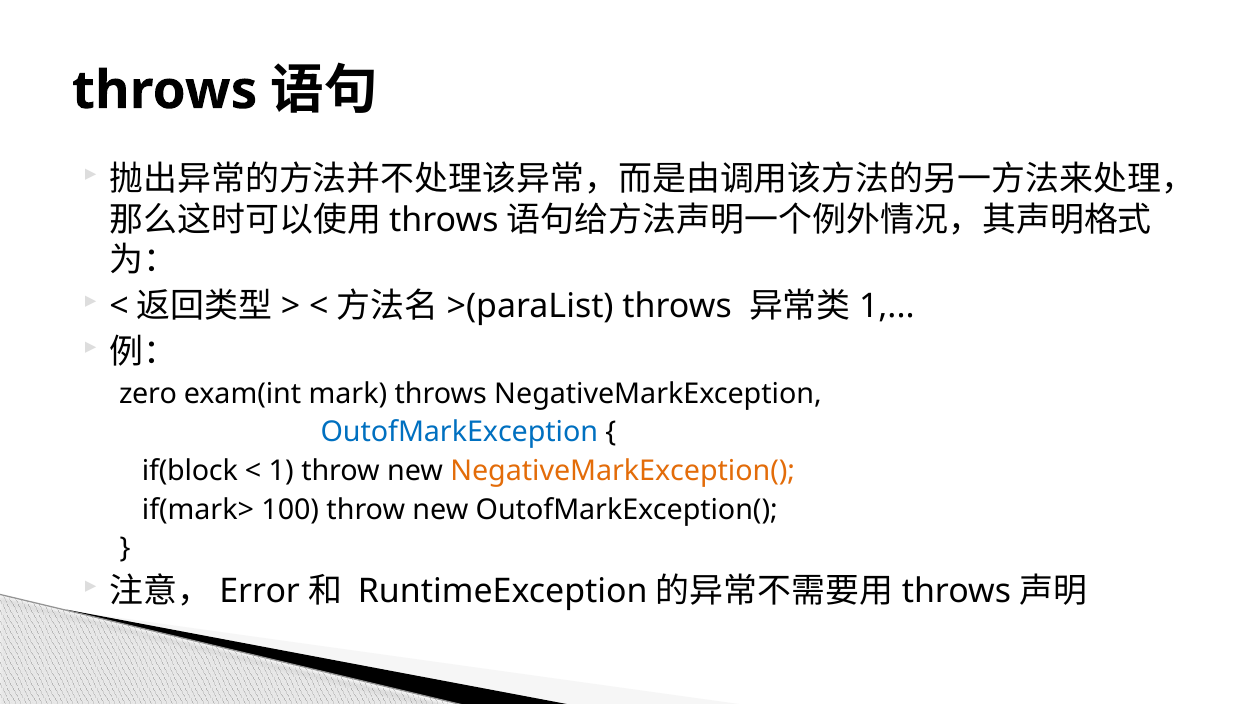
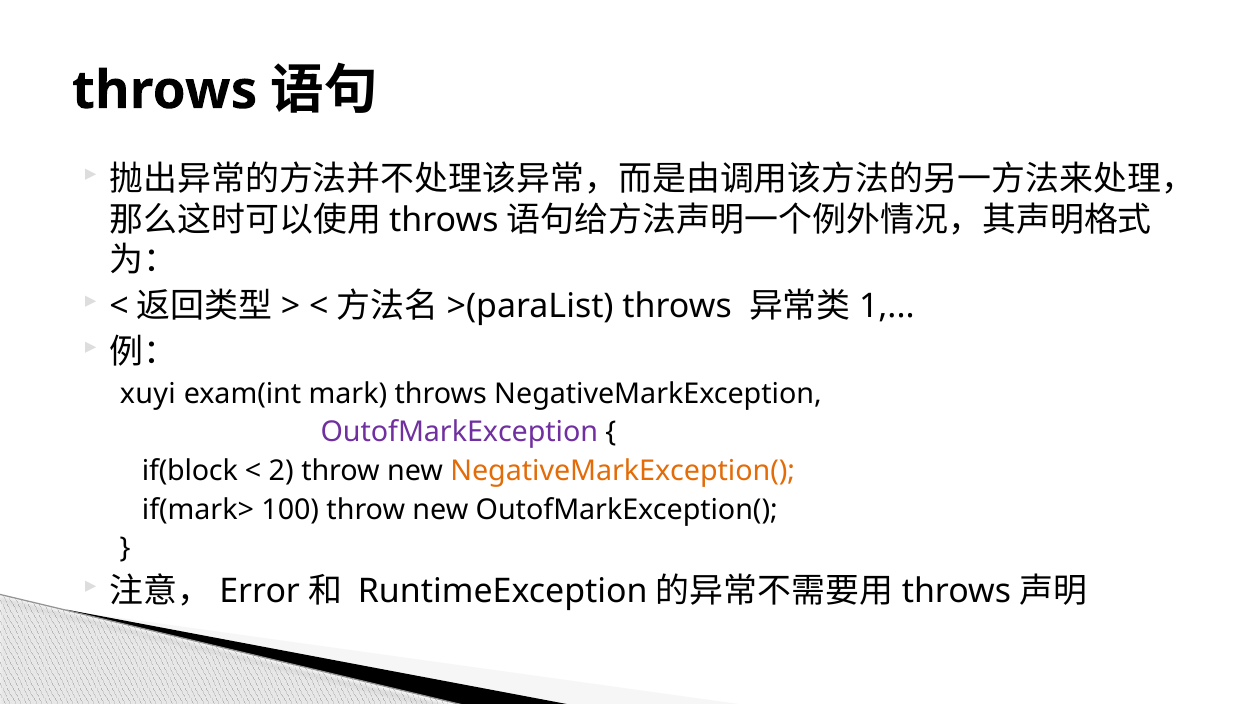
zero: zero -> xuyi (148, 394)
OutofMarkException colour: blue -> purple (459, 433)
1: 1 -> 2 (281, 471)
